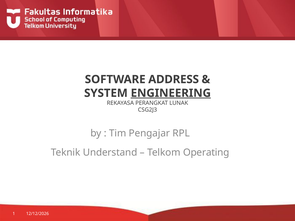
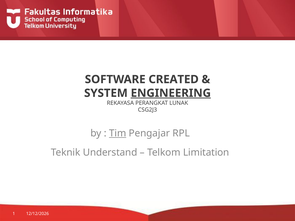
ADDRESS: ADDRESS -> CREATED (174, 79)
Tim underline: none -> present (118, 133)
Operating: Operating -> Limitation (206, 153)
